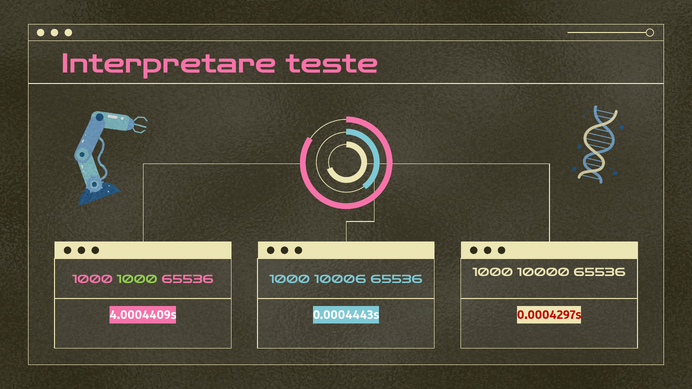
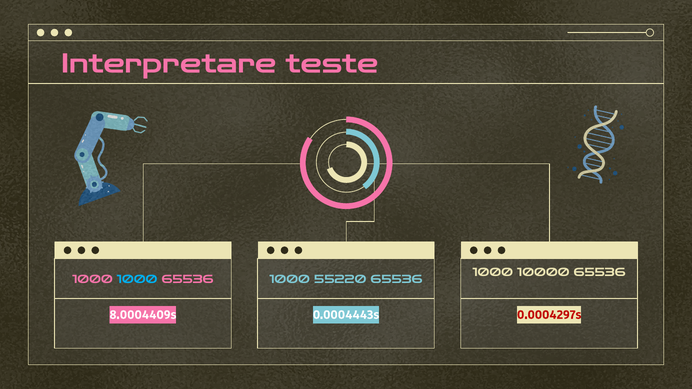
1000 colour: light green -> light blue (137, 279)
10006: 10006 -> 55220 (340, 279)
4.0004409s: 4.0004409s -> 8.0004409s (143, 315)
